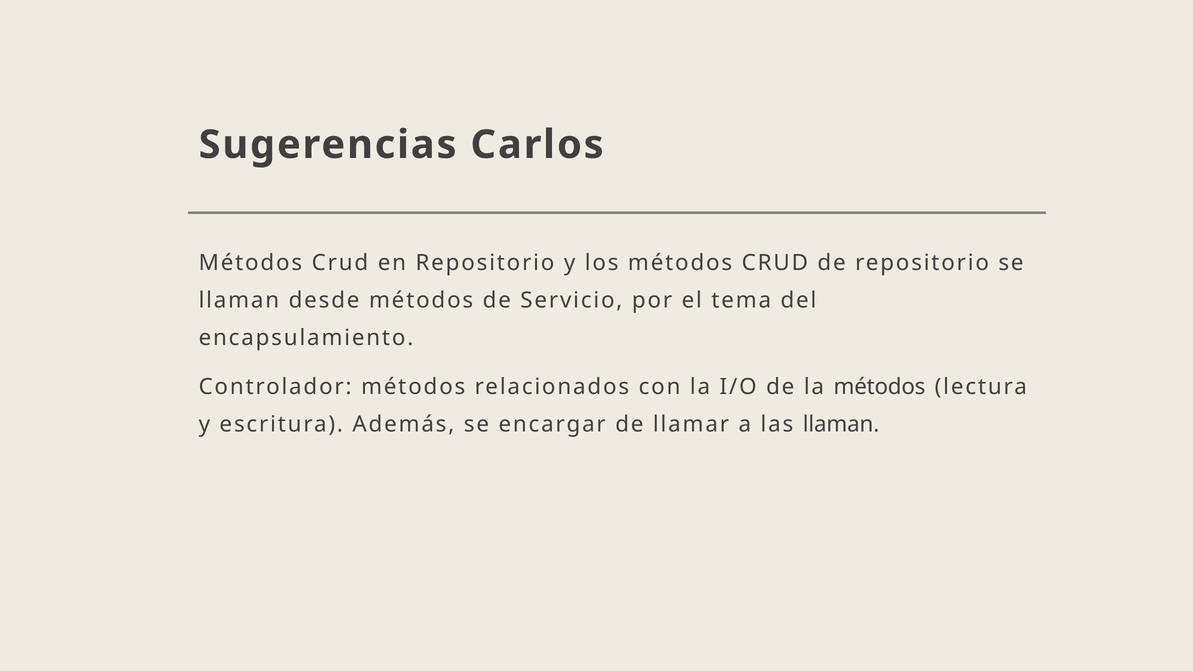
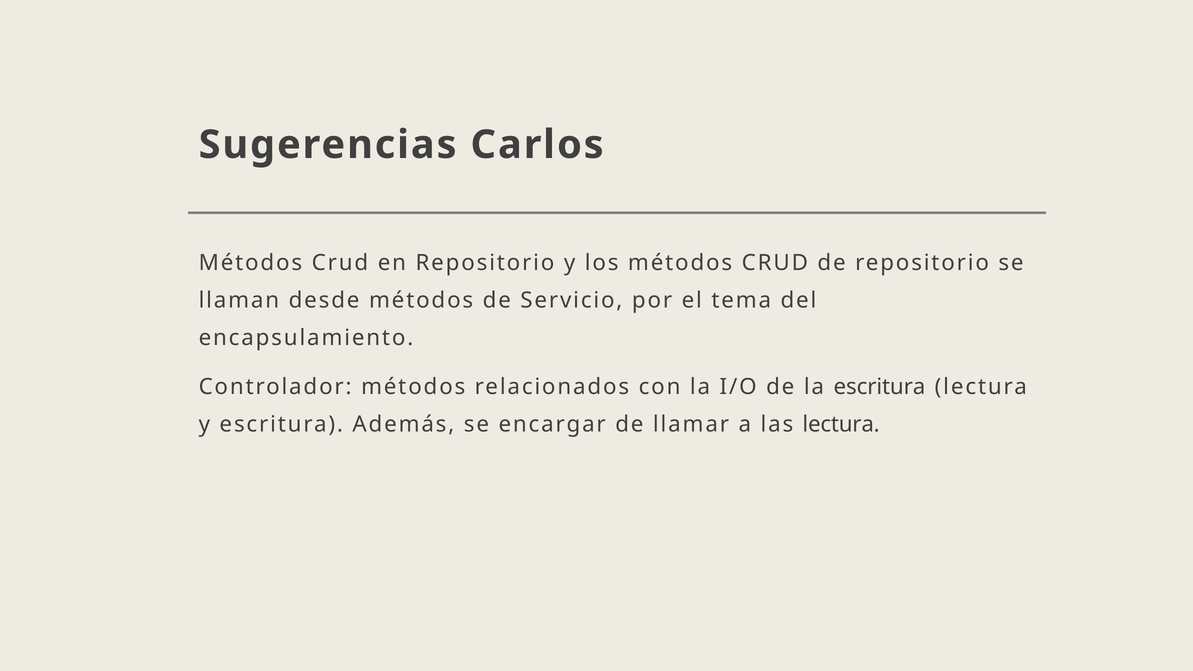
la métodos: métodos -> escritura (879, 387)
las llaman: llaman -> lectura (841, 424)
